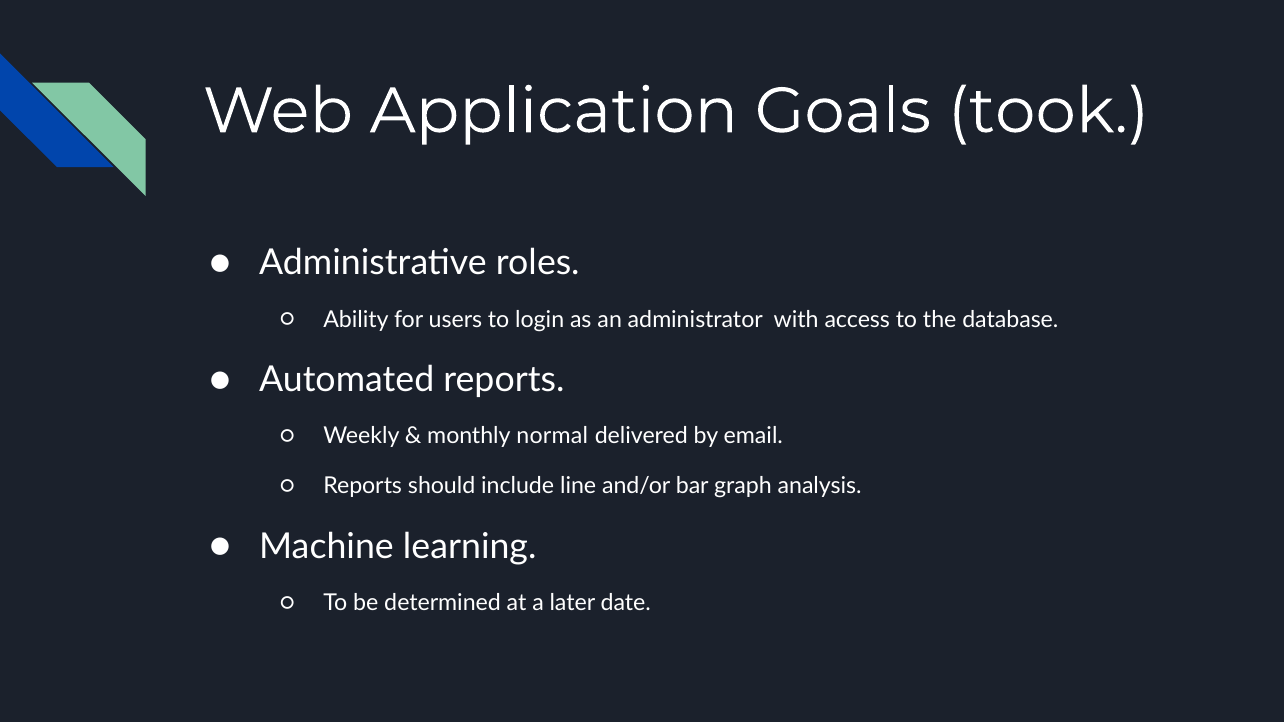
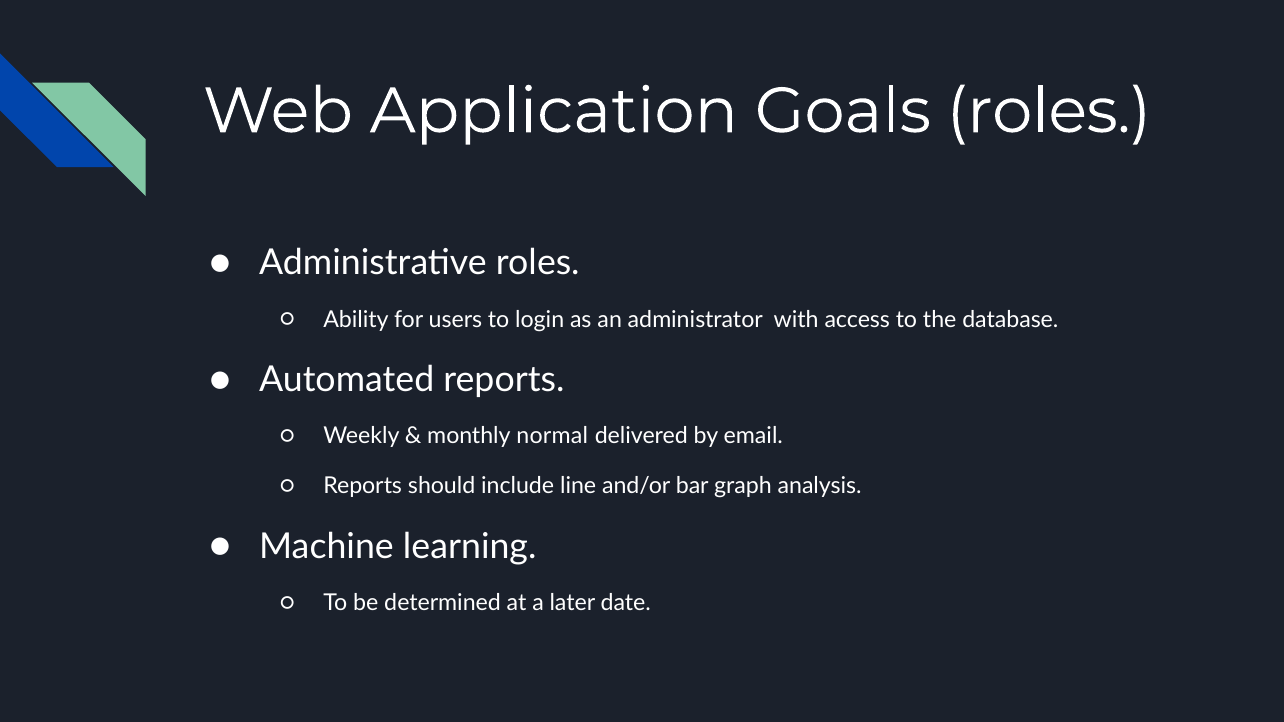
Goals took: took -> roles (1049, 111)
